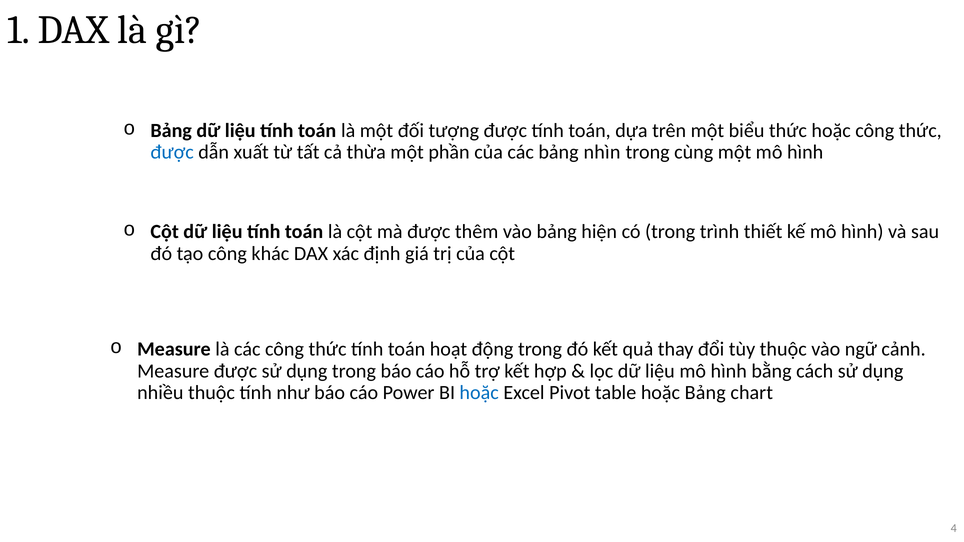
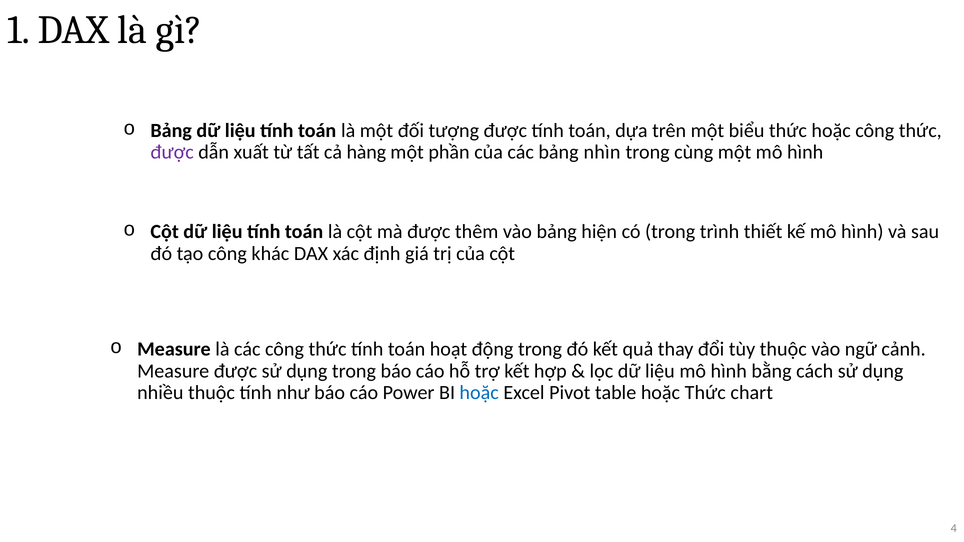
được colour: blue -> purple (172, 152)
thừa: thừa -> hàng (366, 152)
hoặc Bảng: Bảng -> Thức (705, 393)
